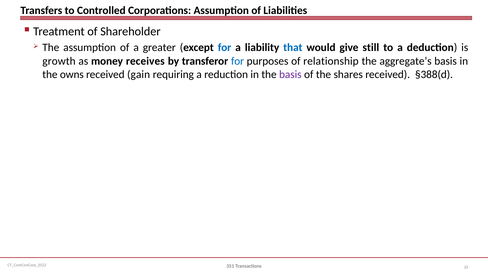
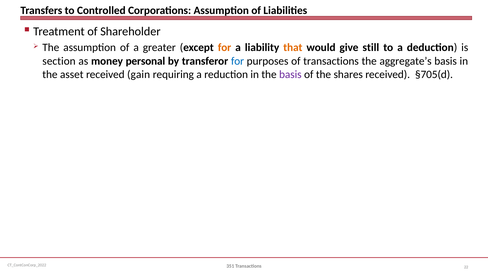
for colour: blue -> orange (225, 48)
that colour: blue -> orange (293, 48)
growth: growth -> section (59, 61)
receives: receives -> personal (145, 61)
of relationship: relationship -> transactions (331, 61)
owns: owns -> asset (72, 74)
§388(d: §388(d -> §705(d (434, 74)
